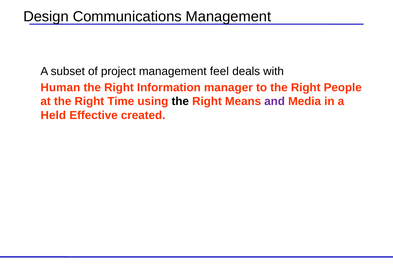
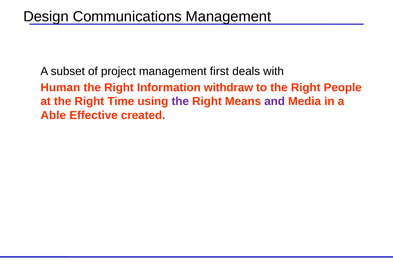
feel: feel -> first (219, 71)
manager: manager -> withdraw (228, 88)
the colour: black -> purple (180, 101)
Held: Held -> Able (53, 115)
